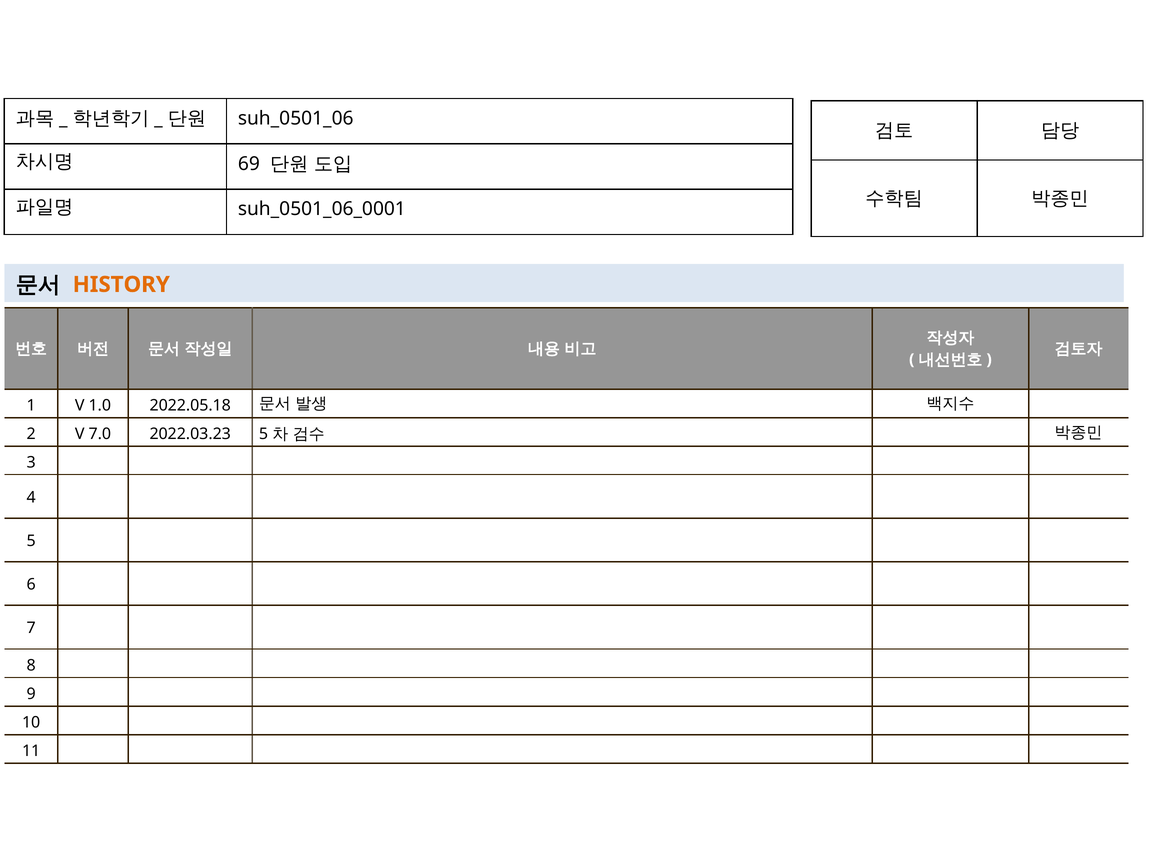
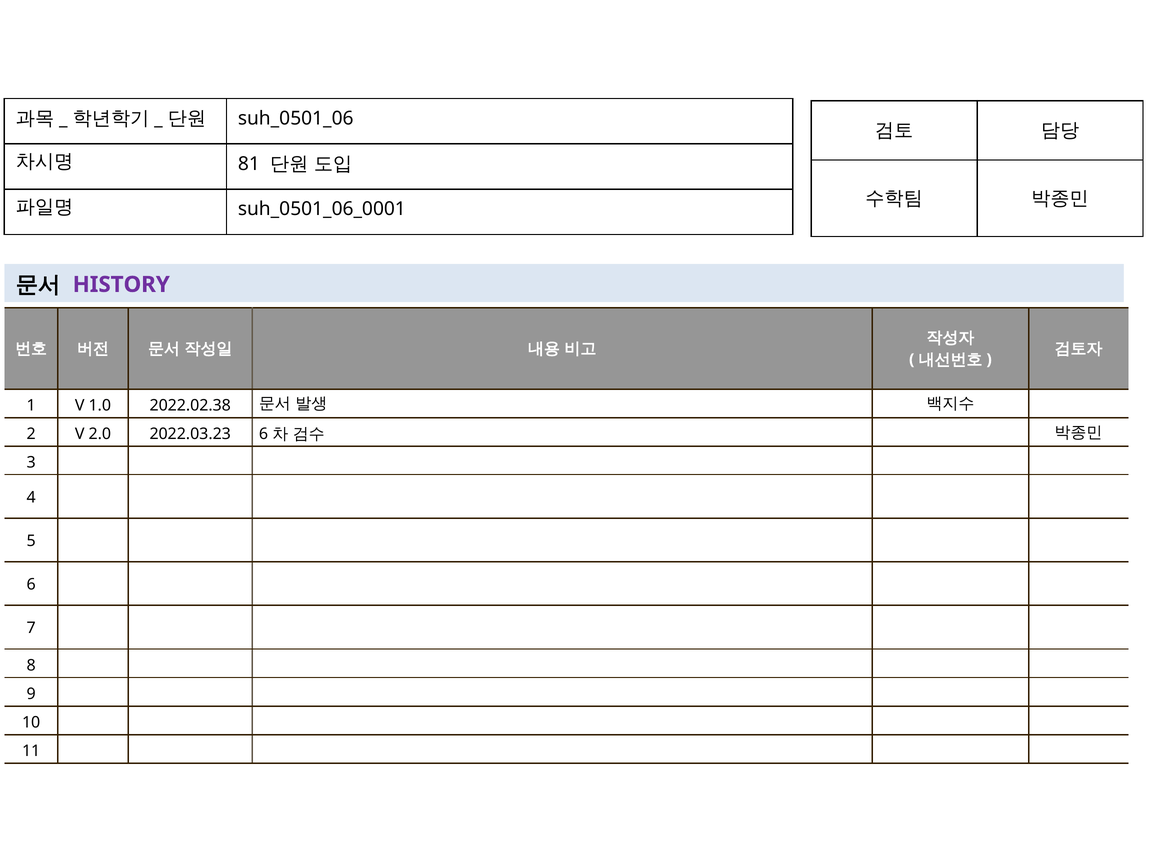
69: 69 -> 81 (249, 164)
HISTORY colour: orange -> purple (121, 285)
2022.05.18: 2022.05.18 -> 2022.02.38 (190, 406)
7.0: 7.0 -> 2.0 (100, 434)
2022.03.23 5: 5 -> 6 (264, 434)
